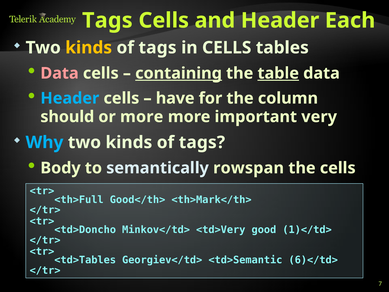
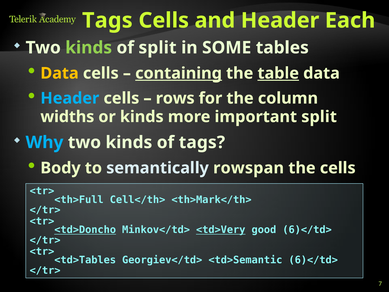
kinds colour: yellow -> light green (89, 48)
tags: tags -> split (158, 48)
in CELLS: CELLS -> SOME (227, 48)
Data colour: pink -> yellow (60, 73)
have: have -> rows (175, 98)
should: should -> widths (67, 117)
or more: more -> kinds (142, 117)
important very: very -> split (319, 117)
Good</th>: Good</th> -> Cell</th> (138, 199)
<td>Doncho underline: none -> present (85, 230)
<td>Very underline: none -> present (221, 230)
good 1)</td>: 1)</td> -> 6)</td> (307, 230)
